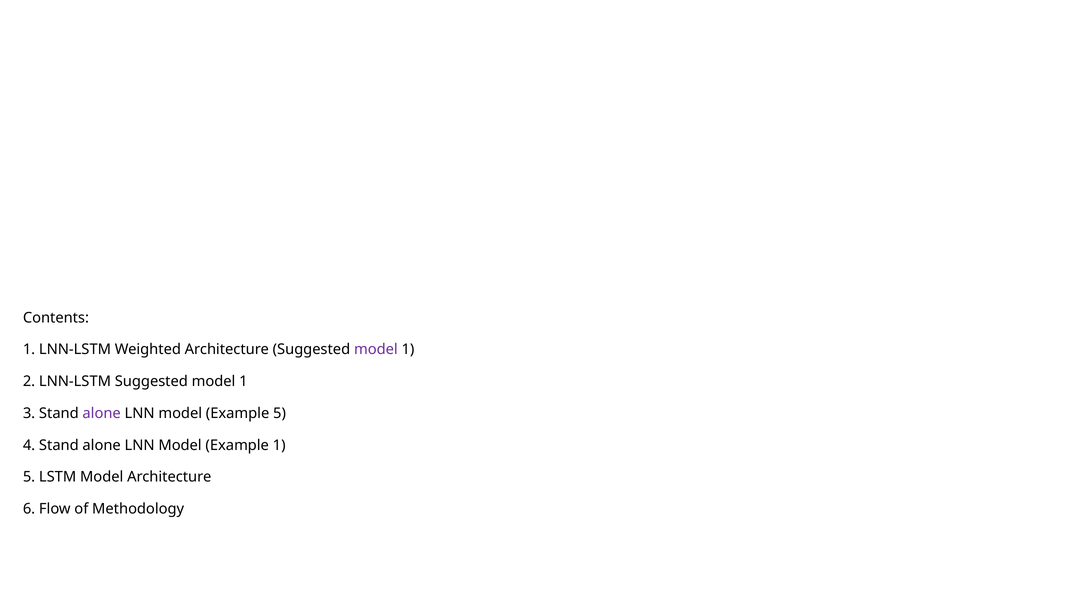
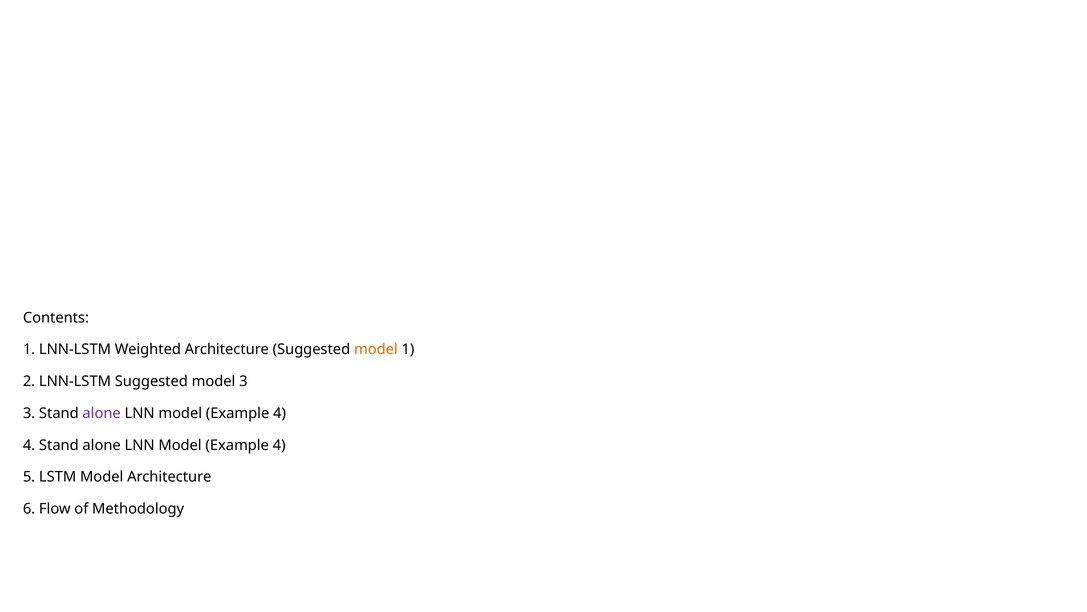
model colour: purple -> orange (376, 349)
LNN-LSTM Suggested model 1: 1 -> 3 (243, 381)
5: 5 -> 4 (280, 413)
1: 1 -> 4 (279, 445)
